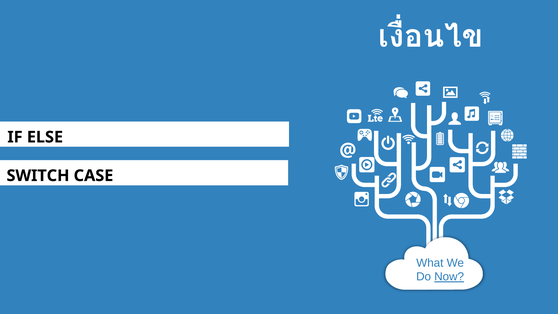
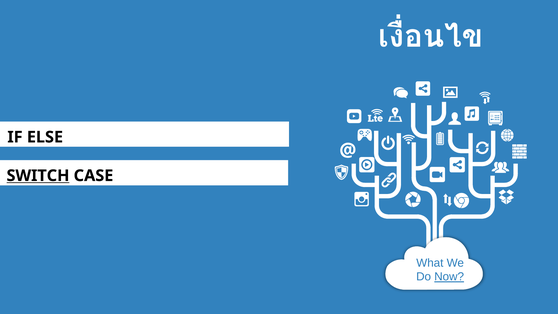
SWITCH underline: none -> present (38, 176)
